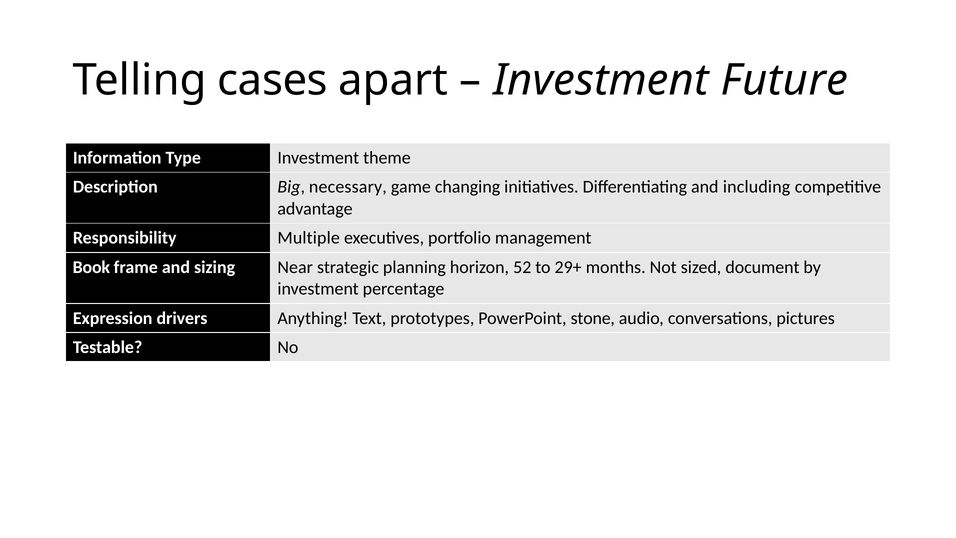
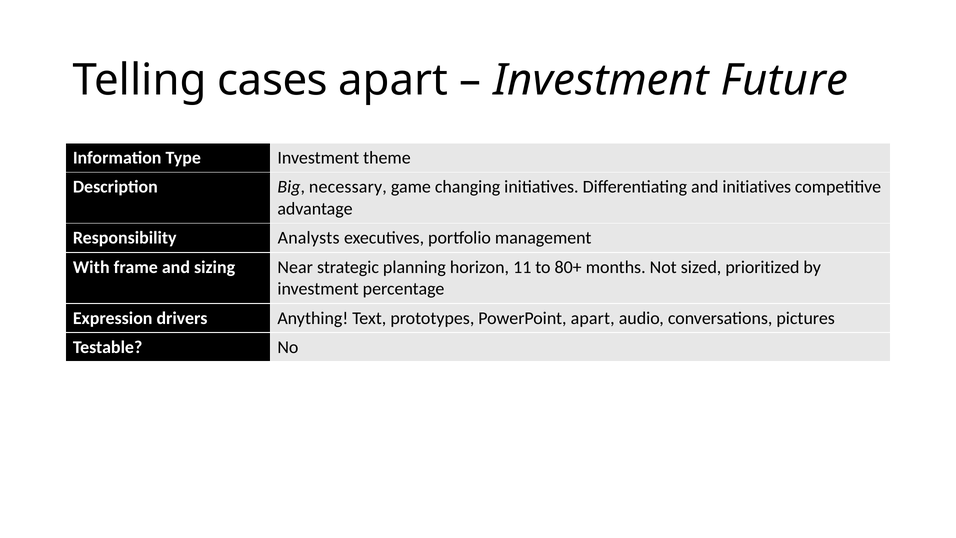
and including: including -> initiatives (757, 187)
Multiple: Multiple -> Analysts (309, 238)
Book: Book -> With (91, 267)
52: 52 -> 11 (522, 267)
29+: 29+ -> 80+ (568, 267)
document: document -> prioritized (762, 267)
PowerPoint stone: stone -> apart (593, 318)
